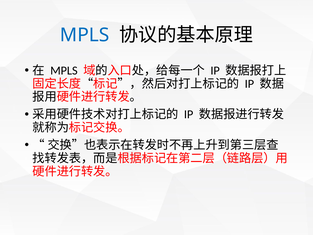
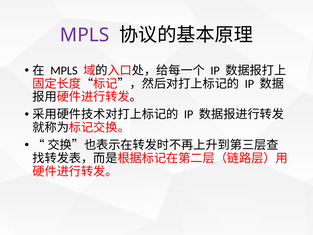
MPLS colour: blue -> purple (85, 35)
